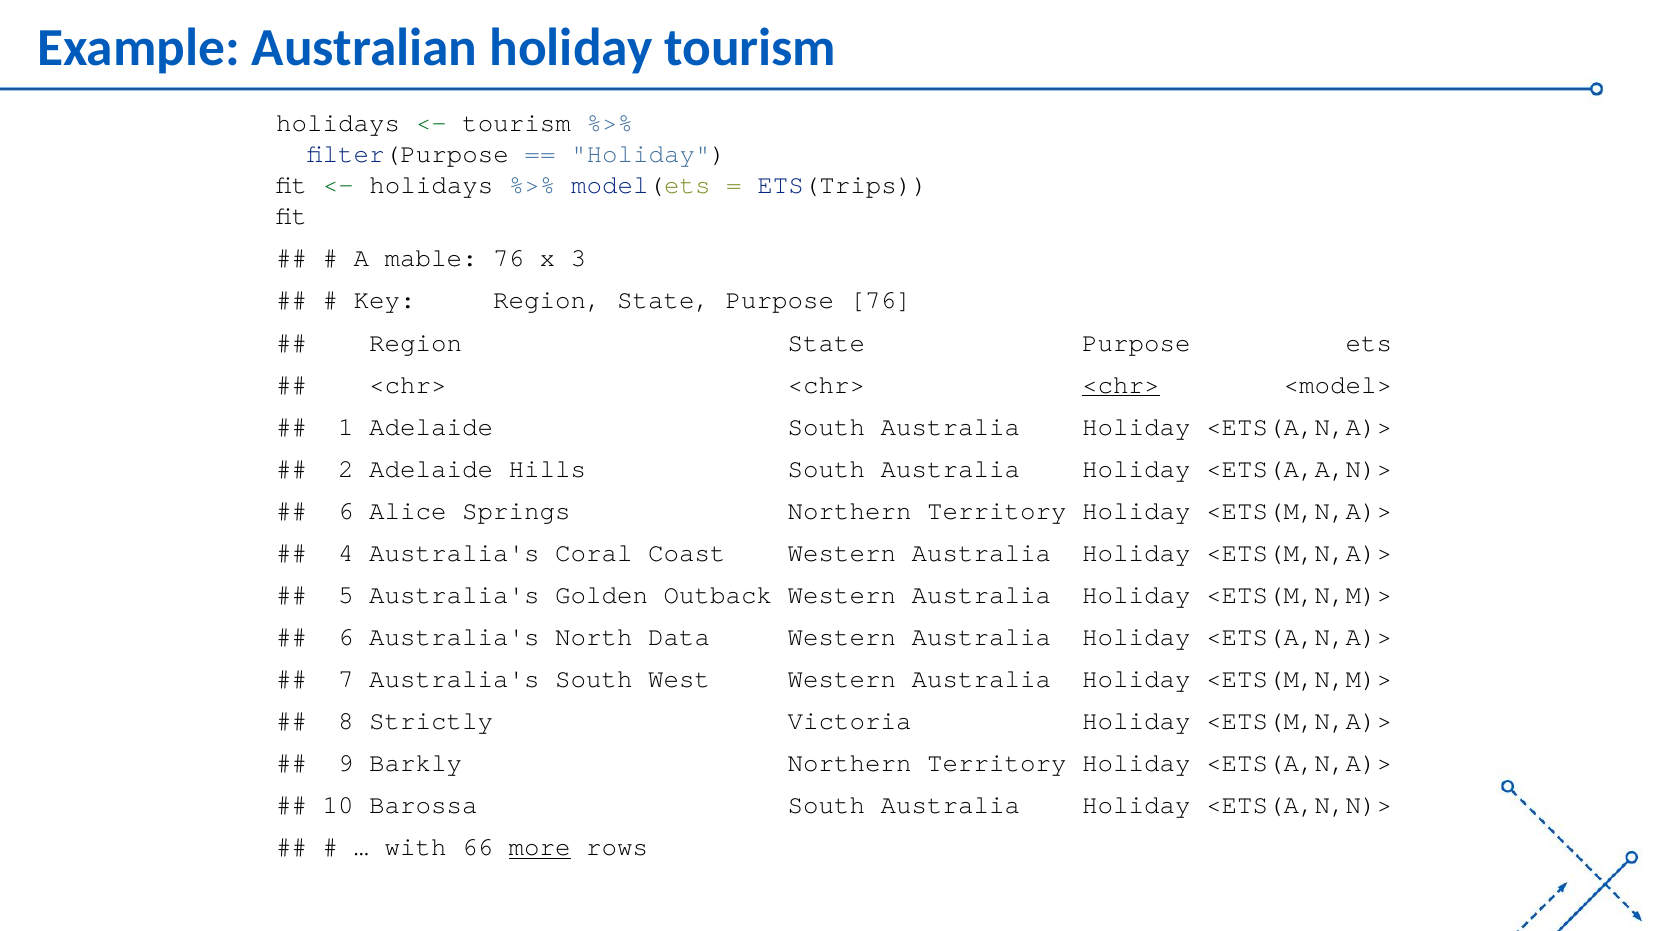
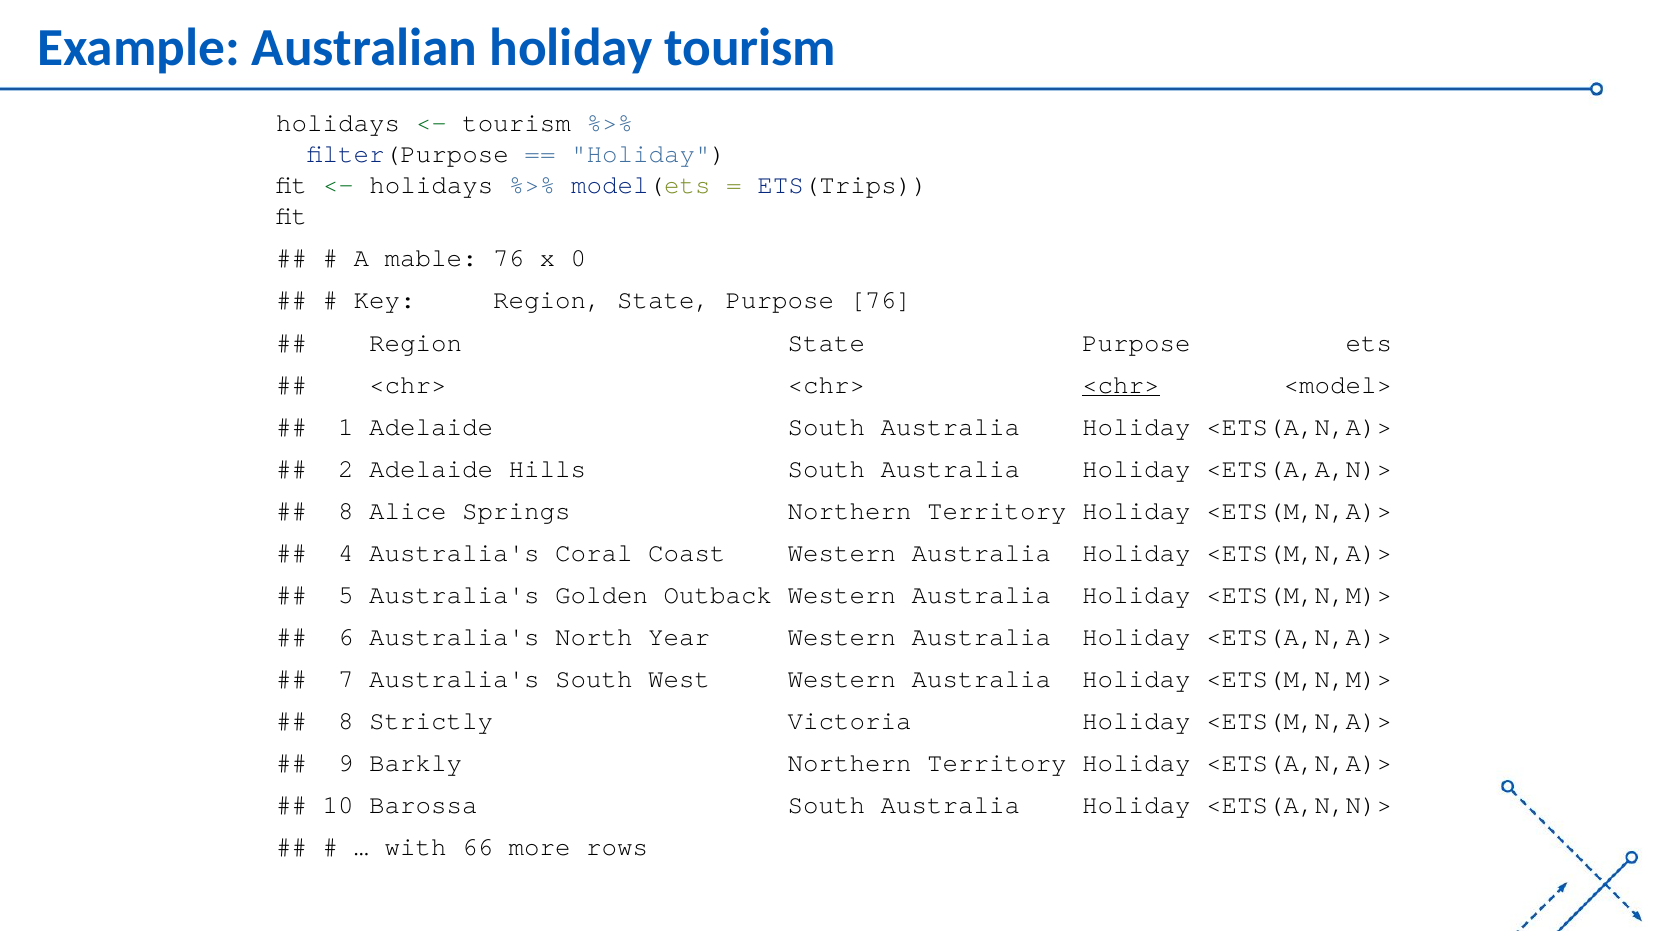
3: 3 -> 0 (578, 258)
6: 6 -> 8 (346, 511)
Data: Data -> Year (679, 637)
more underline: present -> none (540, 847)
